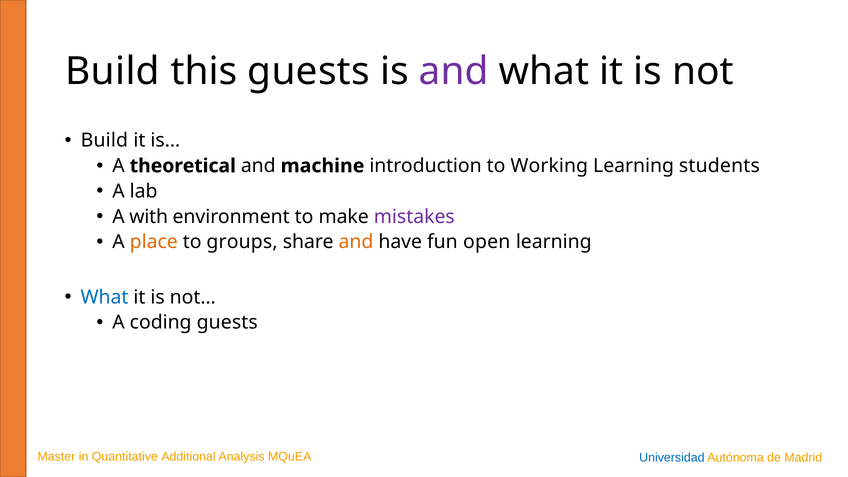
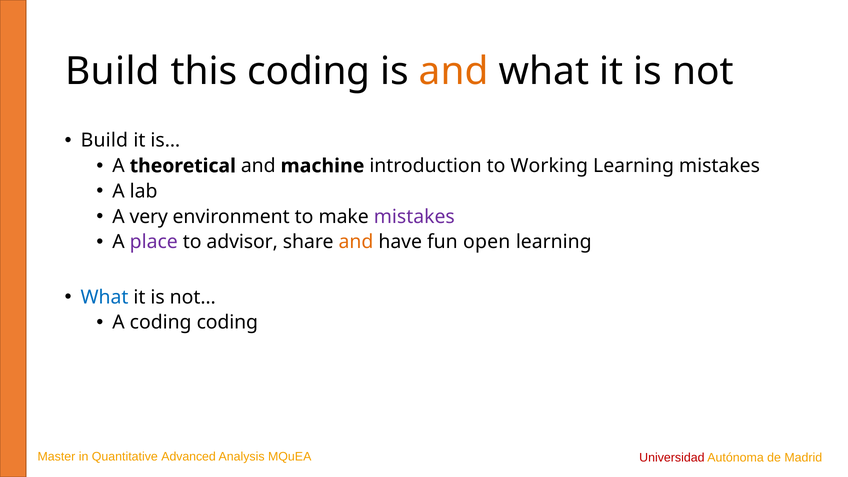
this guests: guests -> coding (309, 71)
and colour: purple -> orange (454, 71)
Learning students: students -> mistakes (719, 166)
with: with -> very (149, 217)
place colour: orange -> purple (154, 242)
groups: groups -> advisor (242, 242)
coding guests: guests -> coding (227, 323)
Additional: Additional -> Advanced (189, 457)
Universidad colour: blue -> red (672, 457)
